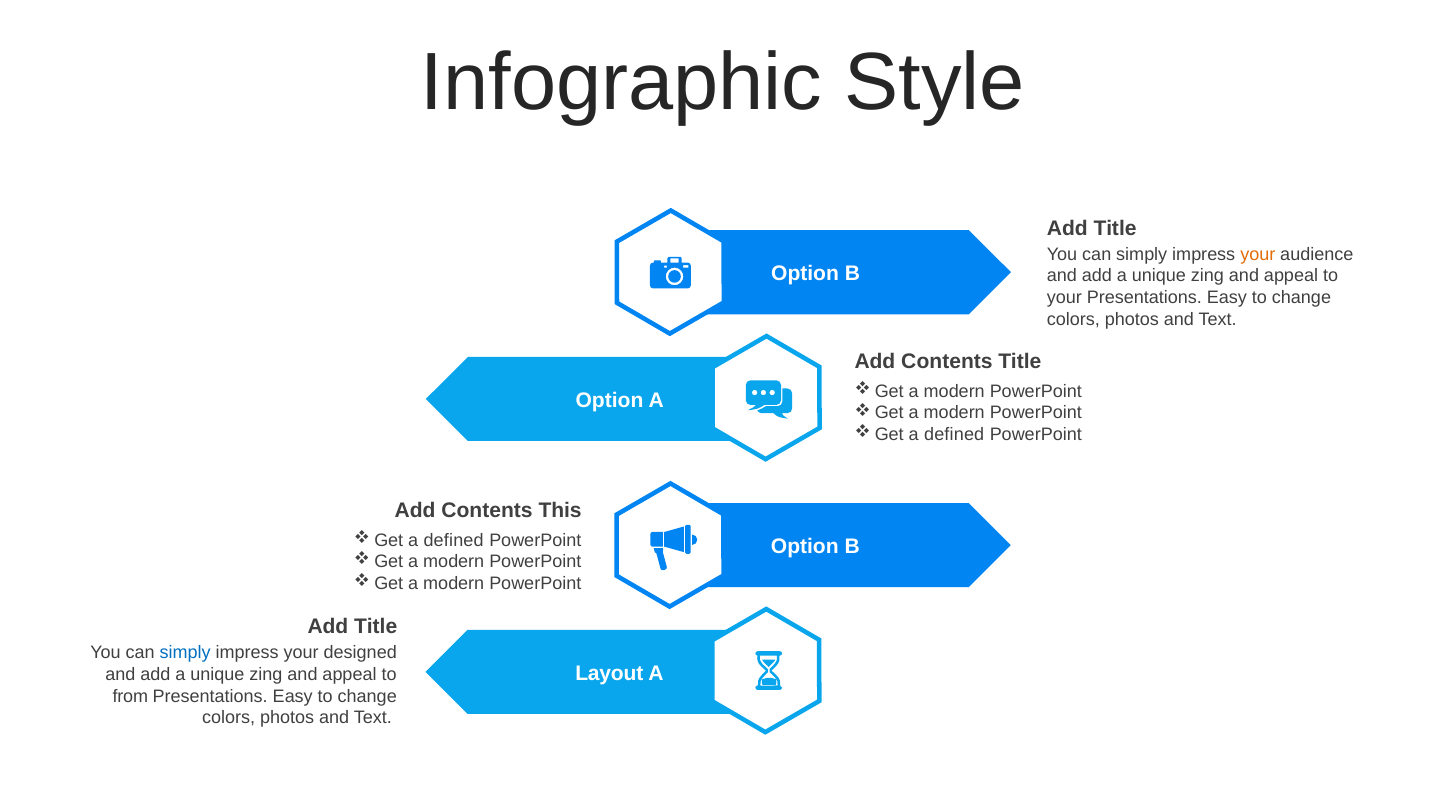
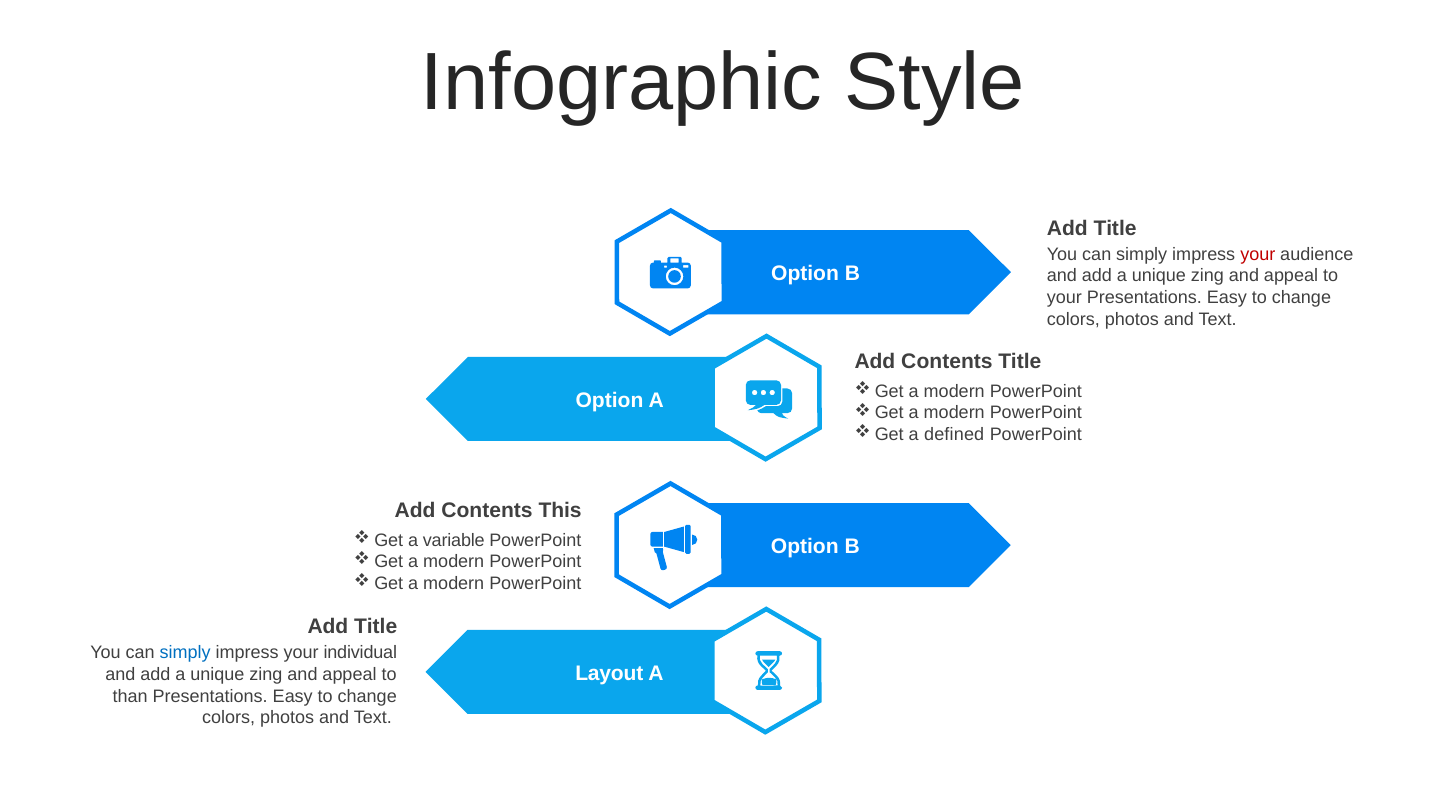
your colour: orange -> red (1258, 254)
defined: defined -> variable (454, 540)
designed: designed -> individual (360, 653)
from: from -> than (130, 696)
